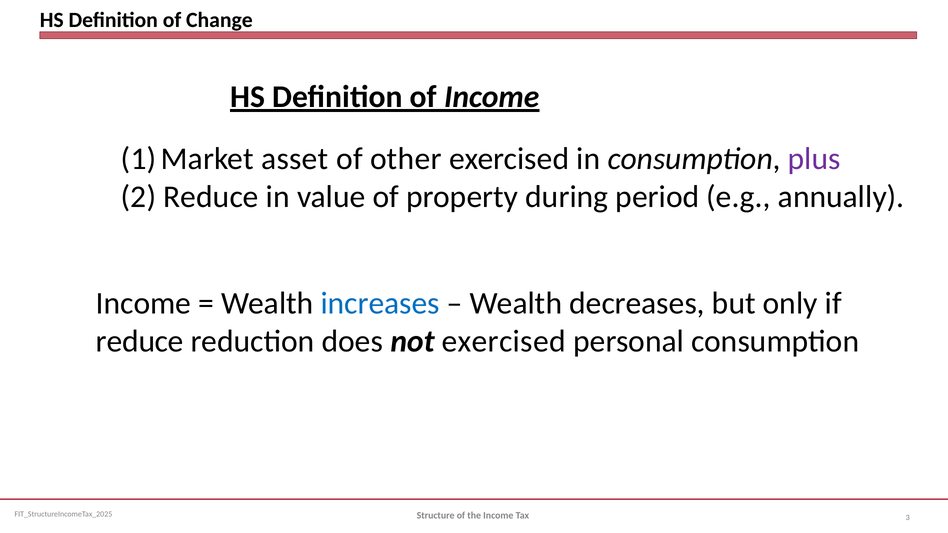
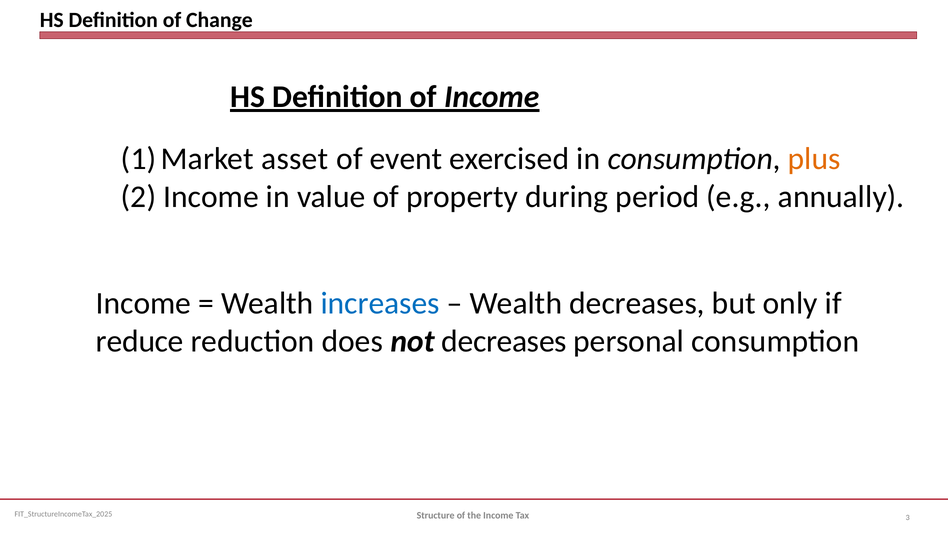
other: other -> event (406, 159)
plus colour: purple -> orange (814, 159)
2 Reduce: Reduce -> Income (211, 197)
not exercised: exercised -> decreases (504, 341)
